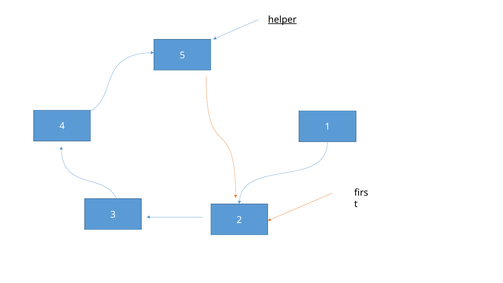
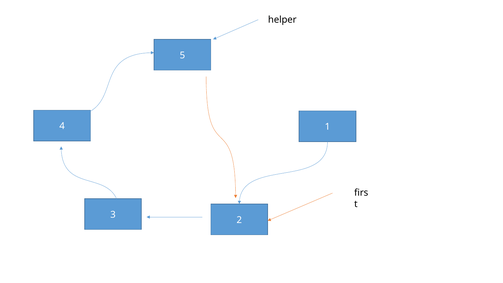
helper underline: present -> none (282, 20)
